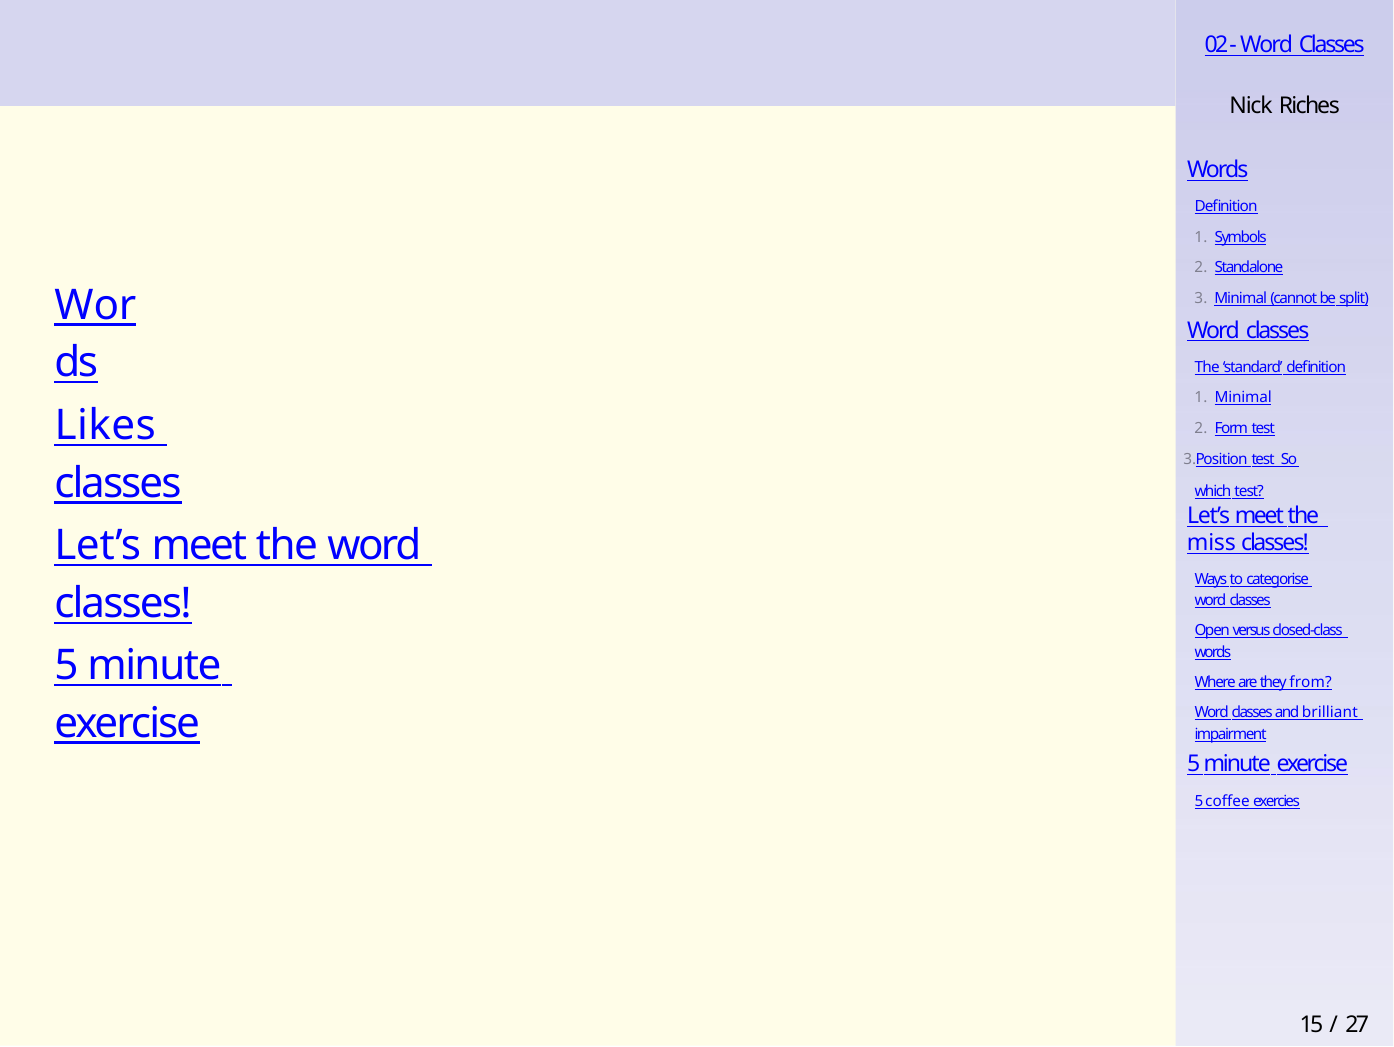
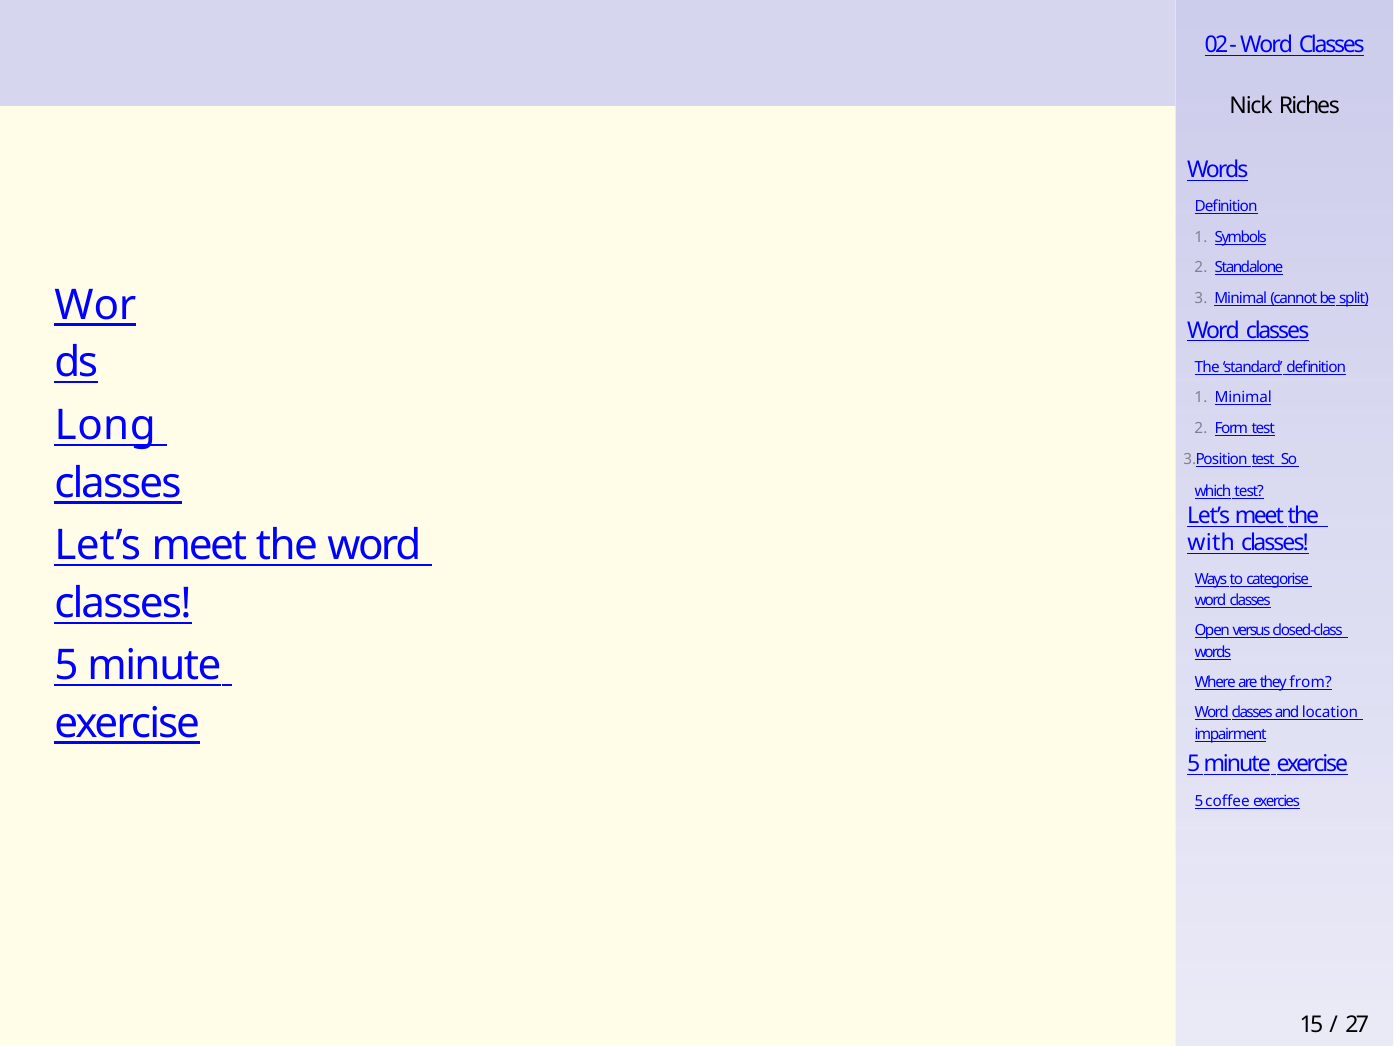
Likes: Likes -> Long (105, 425)
miss: miss -> with (1211, 543)
brilliant: brilliant -> location (1330, 712)
